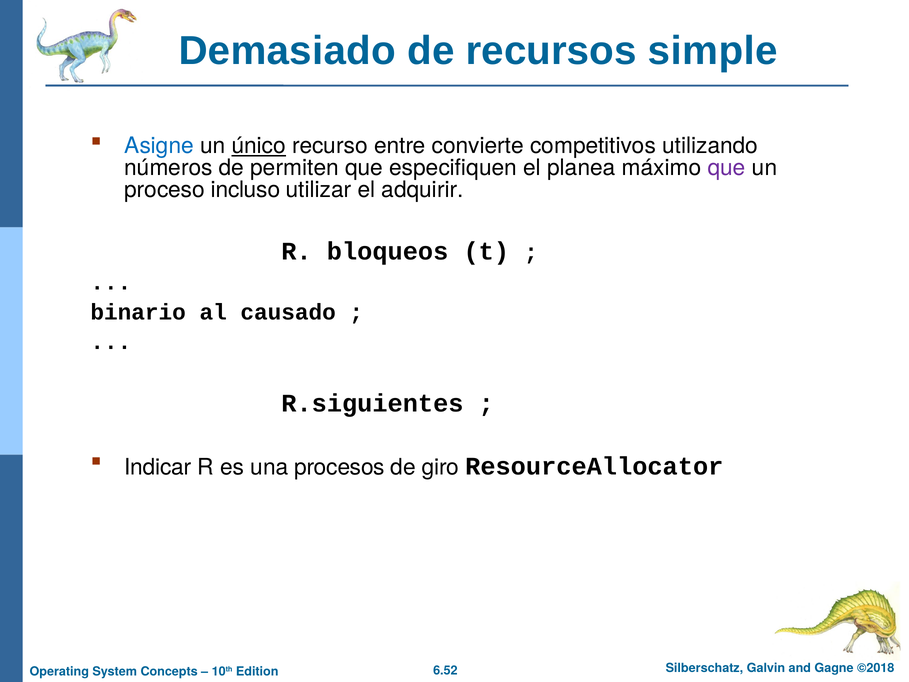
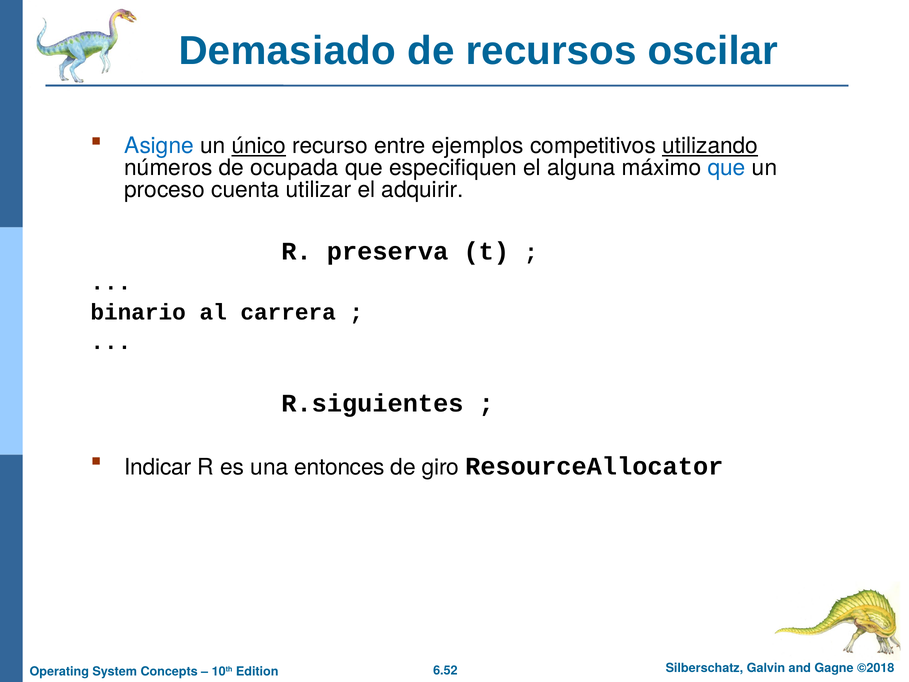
simple: simple -> oscilar (713, 51)
convierte: convierte -> ejemplos (478, 146)
utilizando underline: none -> present (710, 146)
permiten: permiten -> ocupada (294, 168)
planea: planea -> alguna (581, 168)
que colour: purple -> blue (727, 168)
incluso: incluso -> cuenta (245, 190)
bloqueos: bloqueos -> preserva (388, 251)
causado: causado -> carrera (288, 312)
procesos: procesos -> entonces (340, 467)
